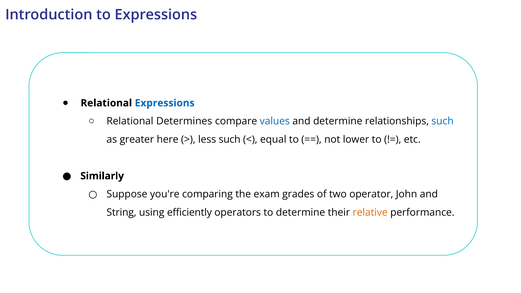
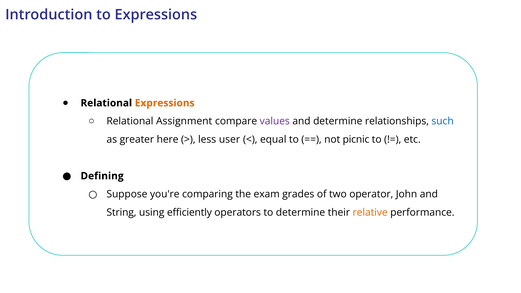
Expressions colour: blue -> orange (165, 103)
Determines: Determines -> Assignment (184, 121)
values colour: blue -> purple (275, 121)
less such: such -> user (229, 140)
lower: lower -> picnic (356, 140)
Similarly: Similarly -> Defining (102, 176)
